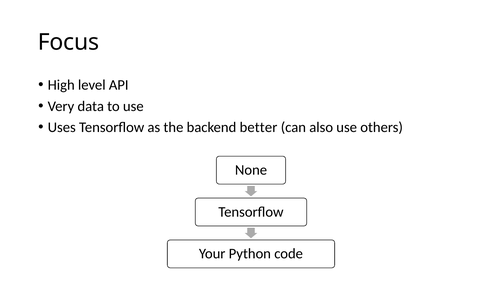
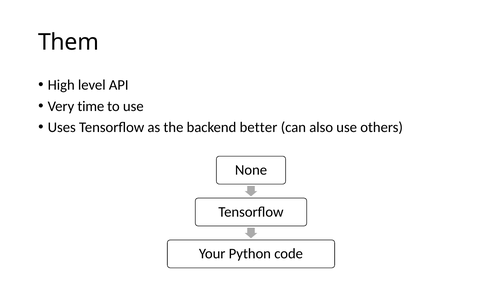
Focus: Focus -> Them (68, 42)
data: data -> time (91, 106)
